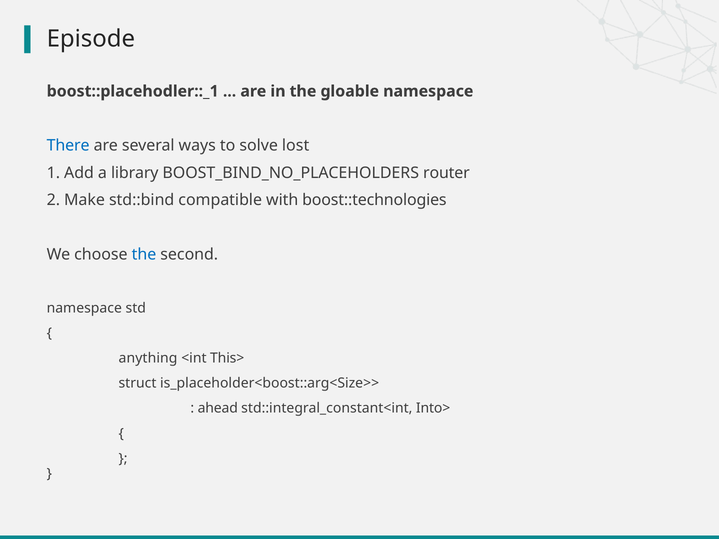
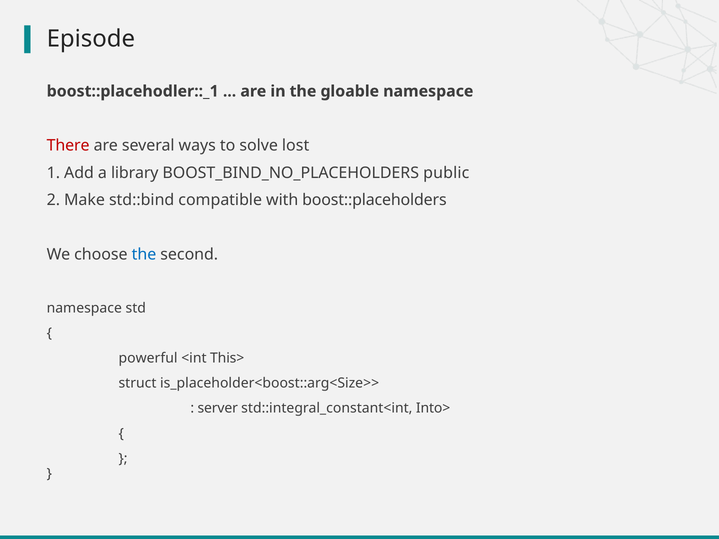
There colour: blue -> red (68, 146)
router: router -> public (446, 173)
boost::technologies: boost::technologies -> boost::placeholders (374, 200)
anything: anything -> powerful (148, 358)
ahead: ahead -> server (218, 409)
